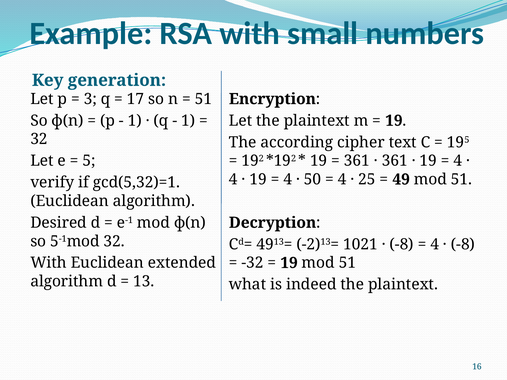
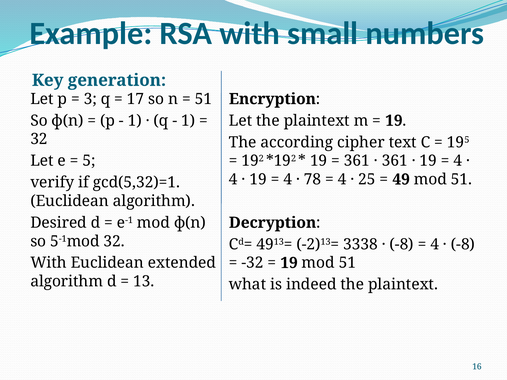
50: 50 -> 78 (312, 180)
1021: 1021 -> 3338 (360, 244)
